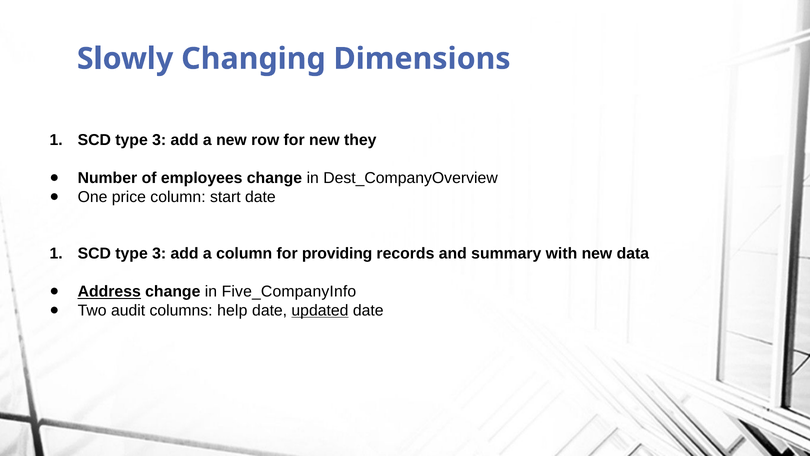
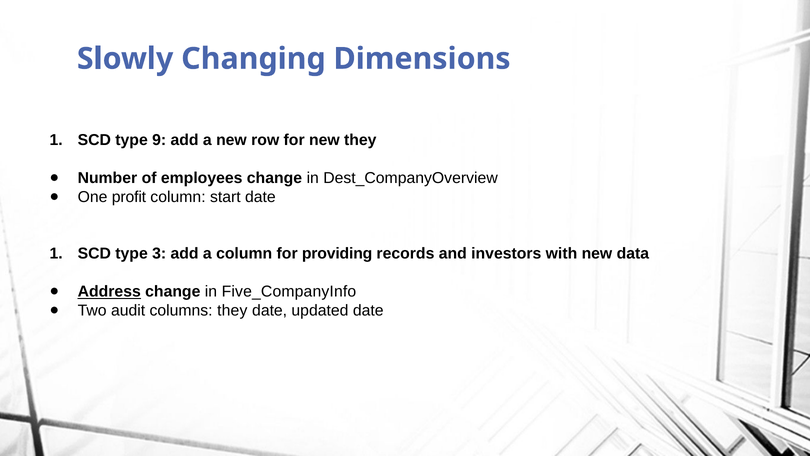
3: 3 -> 9 (159, 140)
price: price -> profit (129, 197)
summary: summary -> investors (506, 253)
columns help: help -> they (232, 310)
updated underline: present -> none (320, 310)
